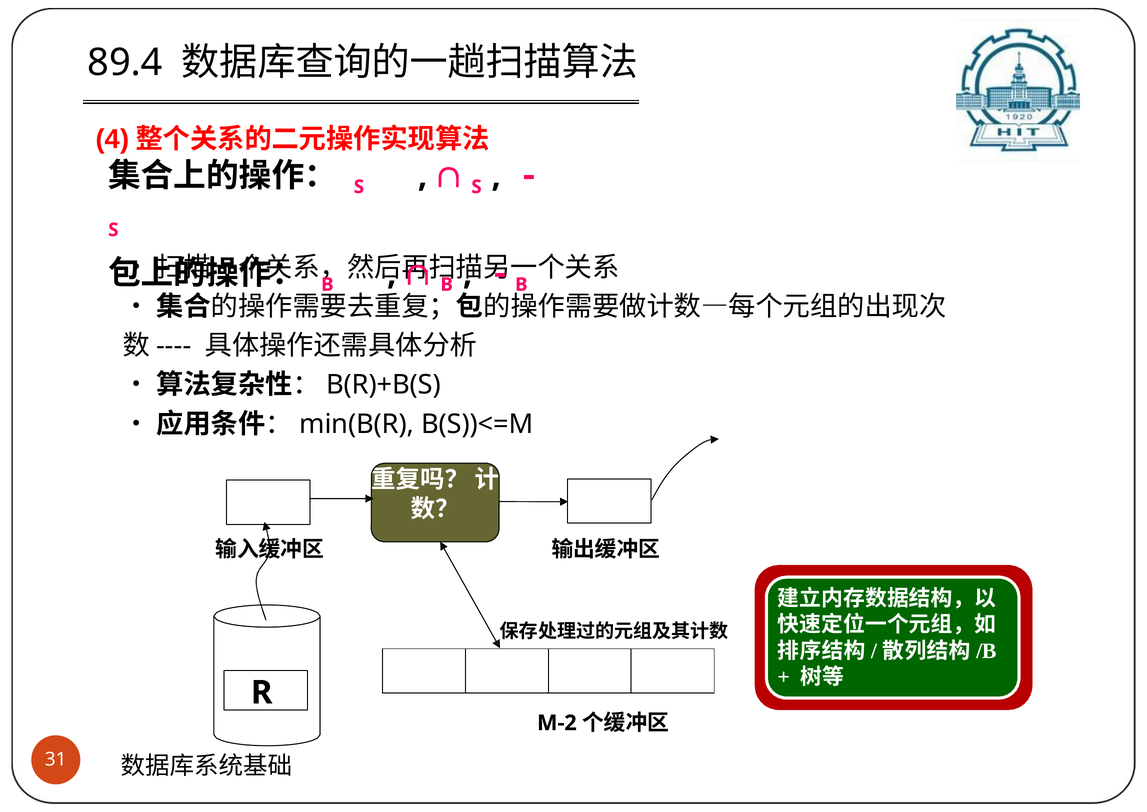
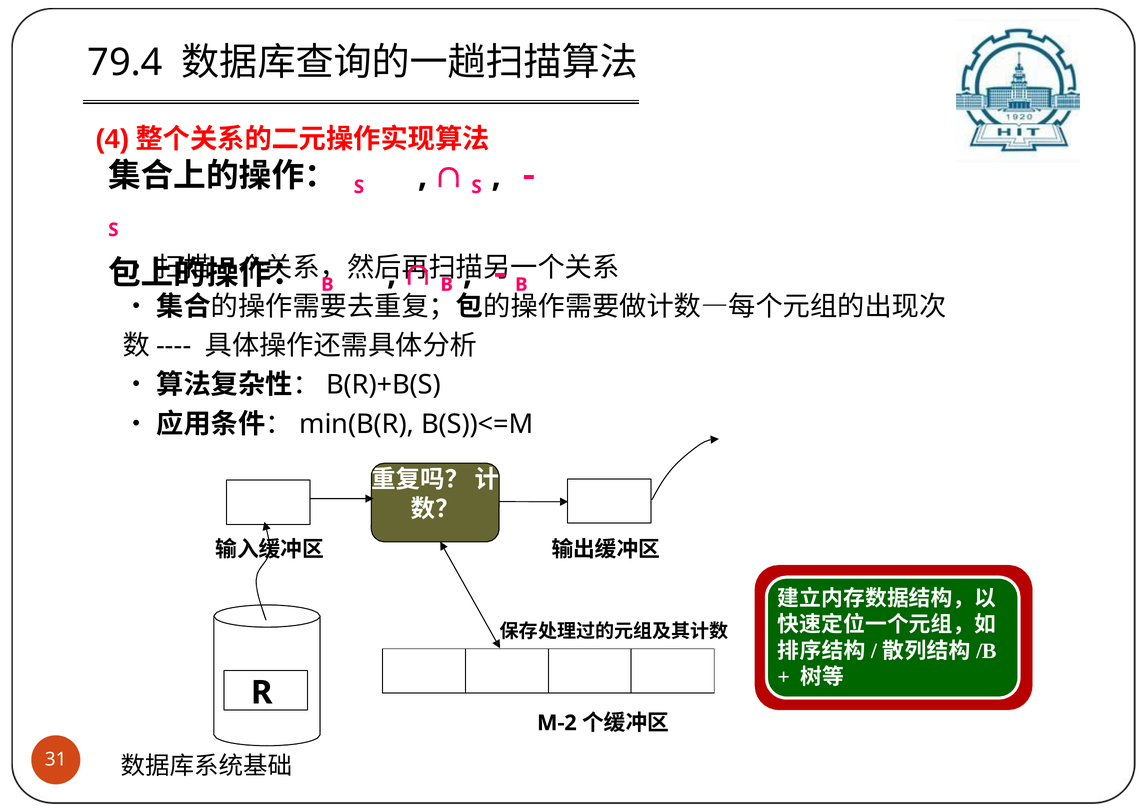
89.4: 89.4 -> 79.4 (125, 63)
